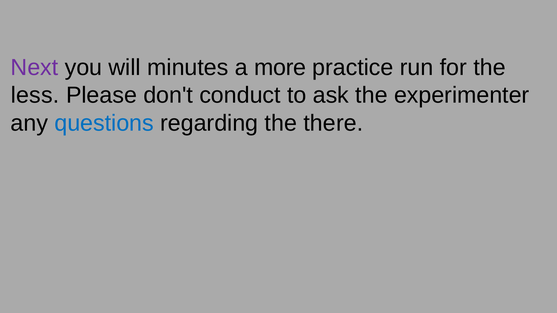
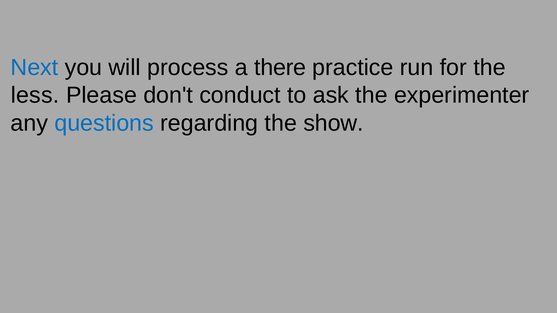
Next colour: purple -> blue (34, 67)
minutes: minutes -> process (188, 67)
more: more -> there (280, 67)
there: there -> show (333, 123)
